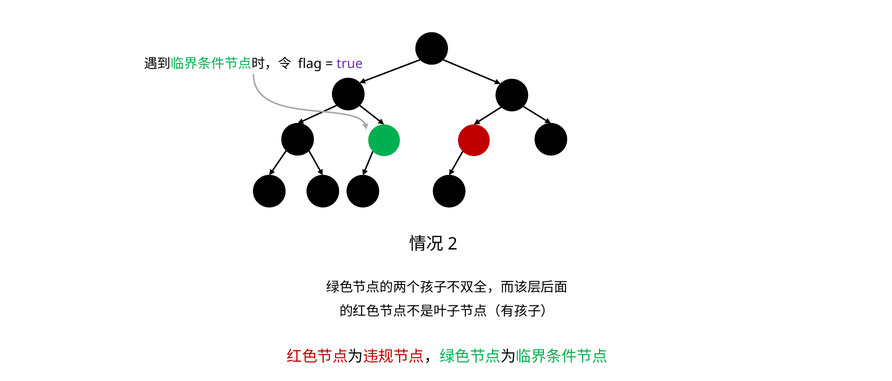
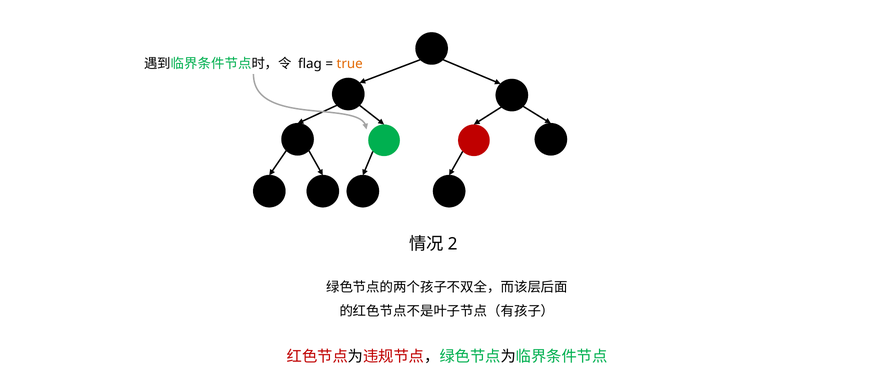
true colour: purple -> orange (350, 64)
